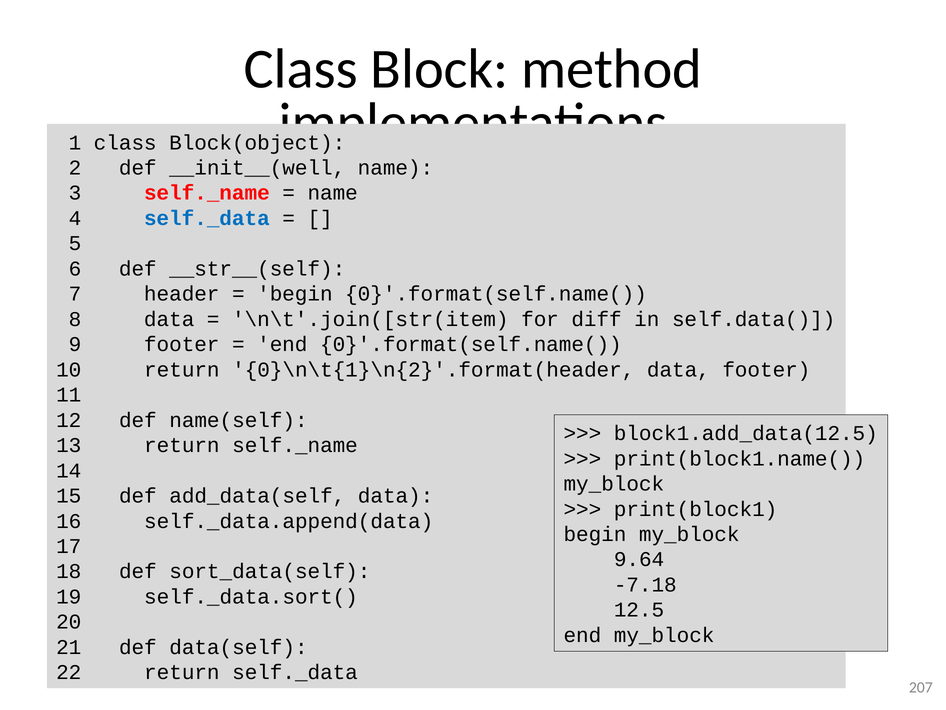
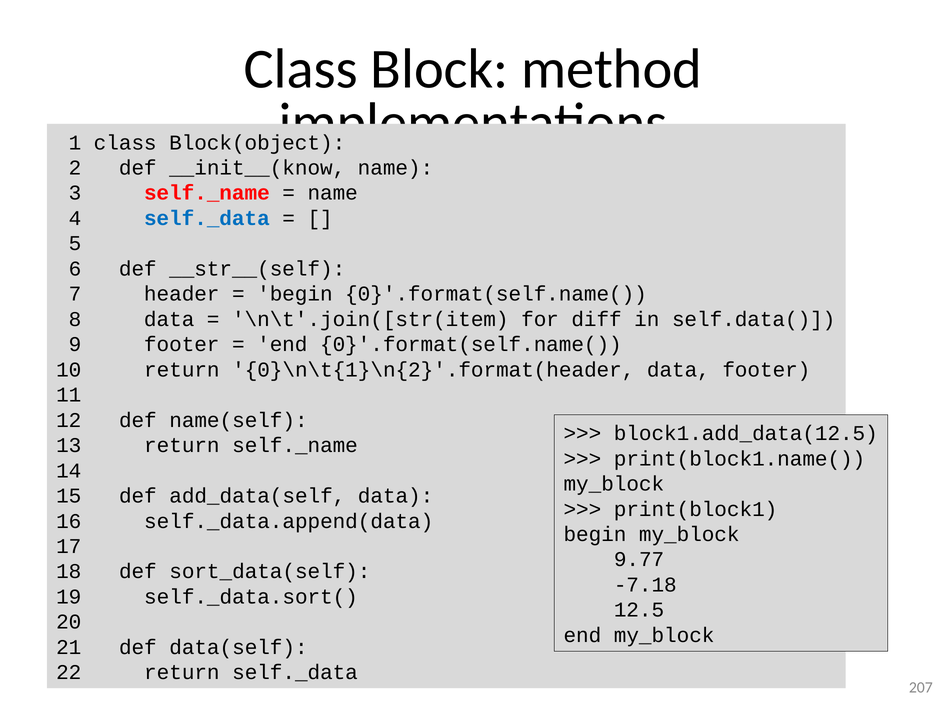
__init__(well: __init__(well -> __init__(know (257, 168)
9.64: 9.64 -> 9.77 (639, 559)
